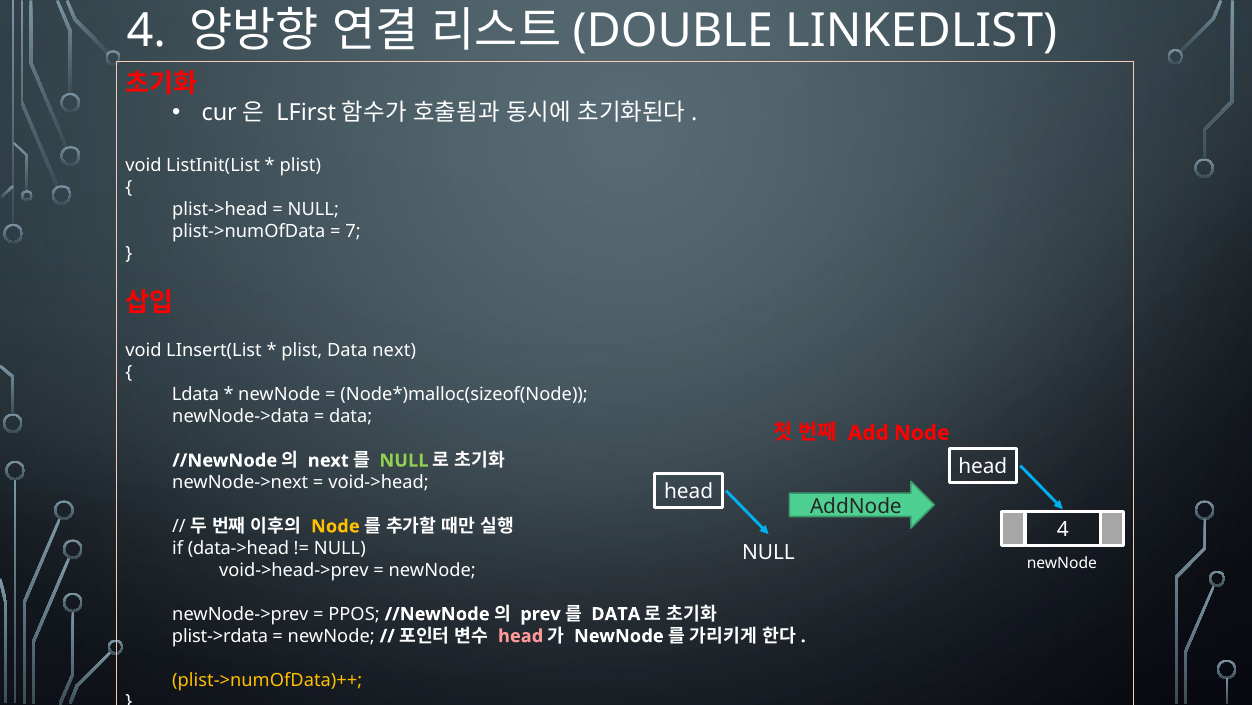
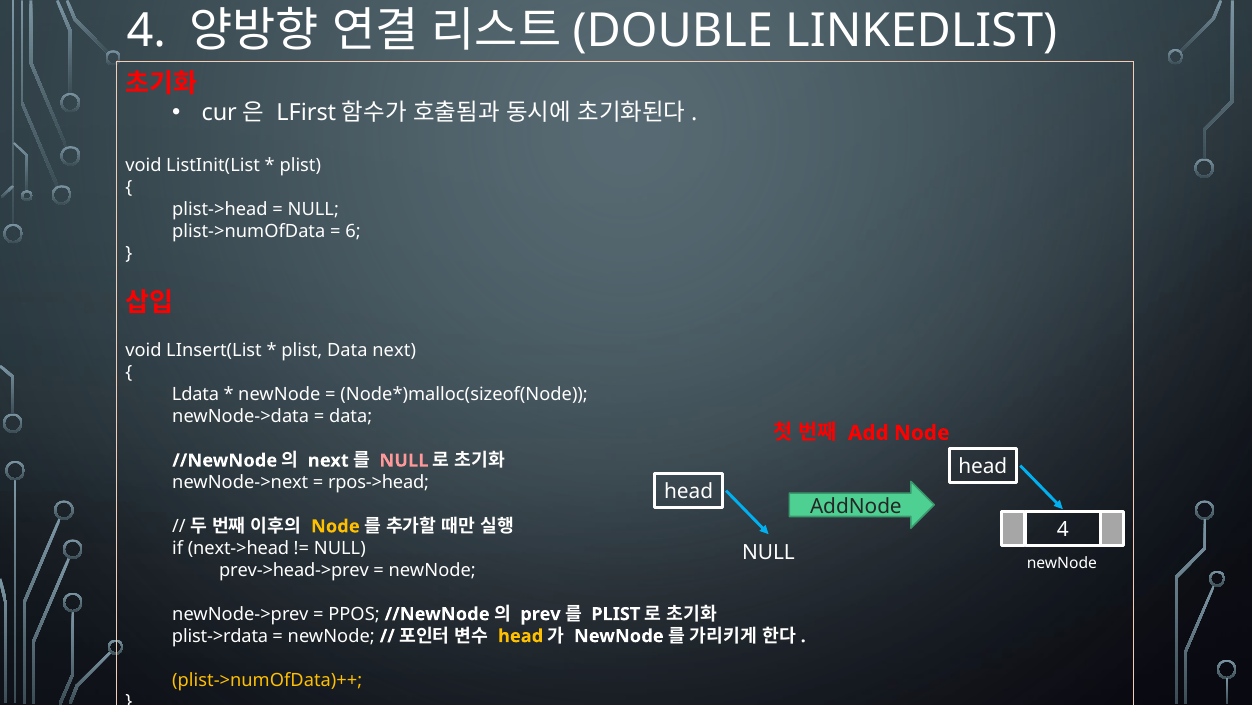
7: 7 -> 6 (353, 231)
NULL colour: light green -> pink (404, 460)
void->head: void->head -> rpos->head (379, 482)
data->head: data->head -> next->head (239, 548)
void->head->prev: void->head->prev -> prev->head->prev (294, 570)
DATA: DATA -> PLIST (616, 614)
head colour: pink -> yellow (521, 635)
